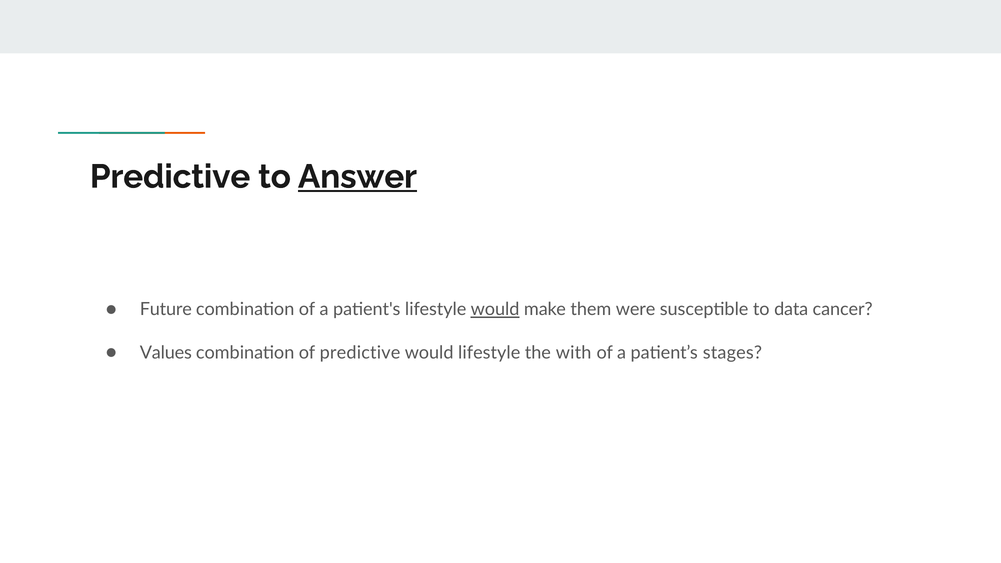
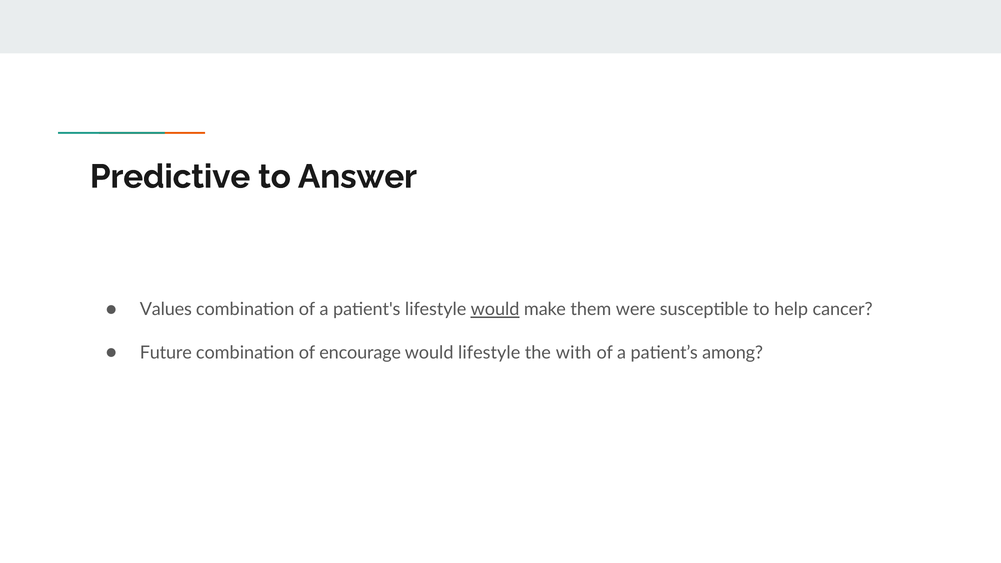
Answer underline: present -> none (357, 177)
Future: Future -> Values (166, 310)
data: data -> help (791, 310)
Values: Values -> Future (166, 353)
of predictive: predictive -> encourage (360, 353)
stages: stages -> among (733, 353)
